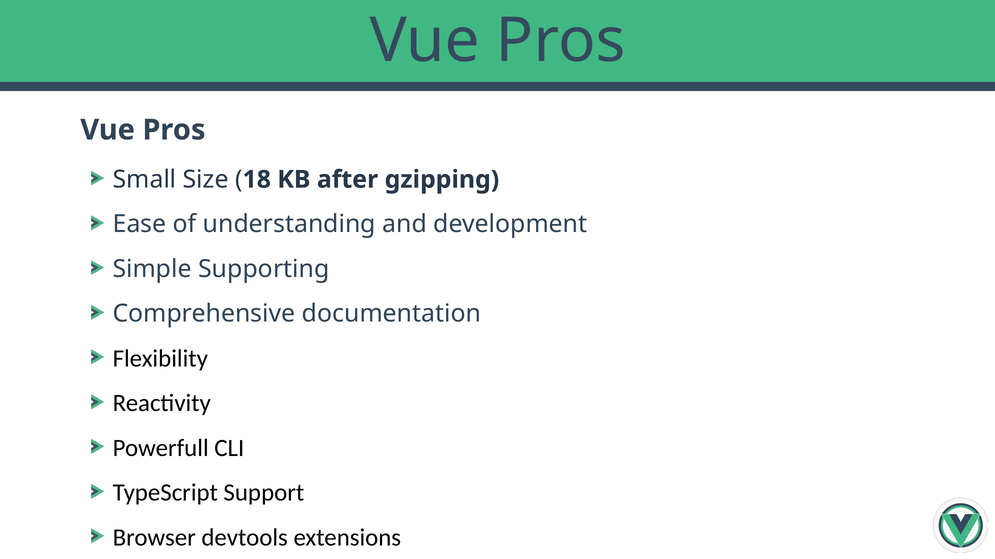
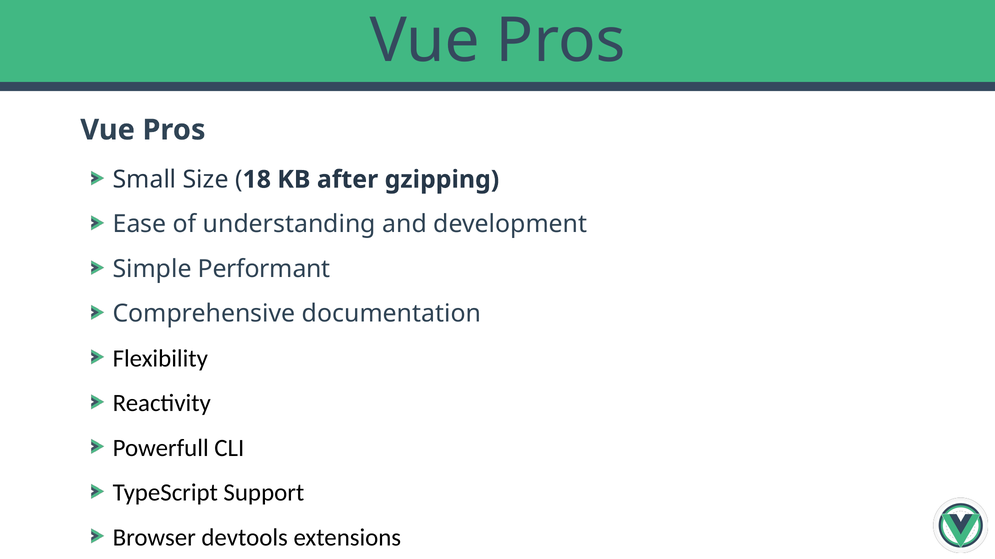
Supporting: Supporting -> Performant (264, 269)
